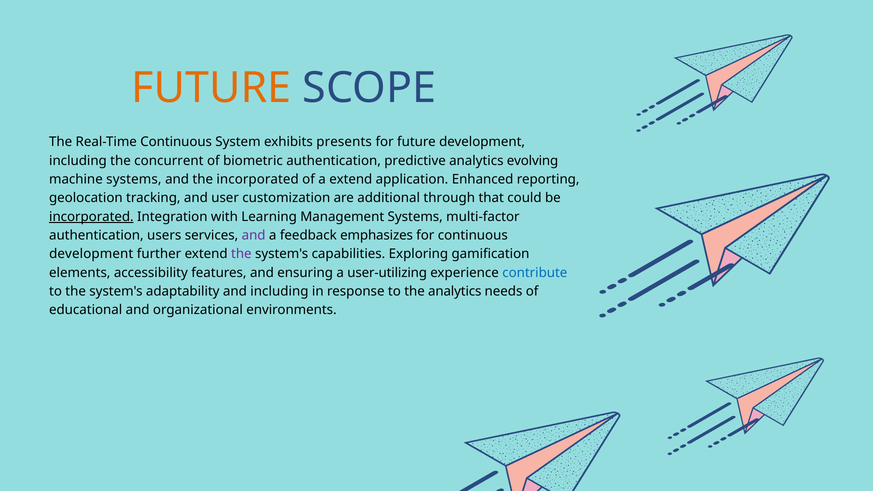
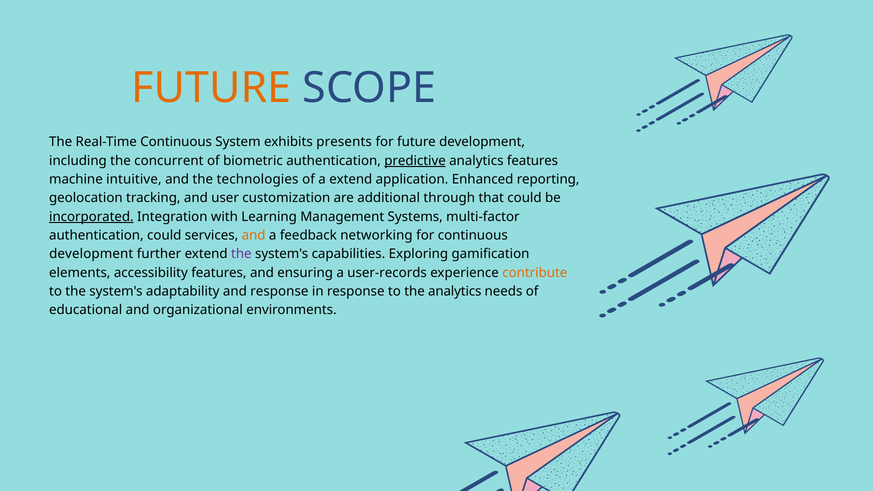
predictive underline: none -> present (415, 161)
analytics evolving: evolving -> features (533, 161)
machine systems: systems -> intuitive (134, 179)
the incorporated: incorporated -> technologies (258, 179)
authentication users: users -> could (164, 235)
and colour: purple -> orange (254, 235)
emphasizes: emphasizes -> networking (376, 235)
user-utilizing: user-utilizing -> user-records (387, 273)
contribute colour: blue -> orange (535, 273)
and including: including -> response (279, 291)
